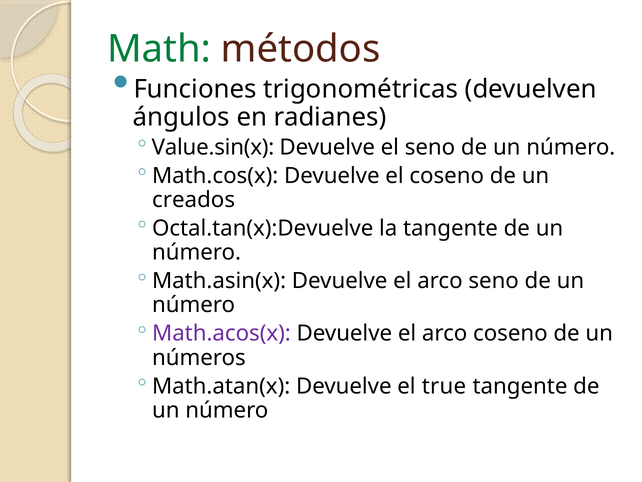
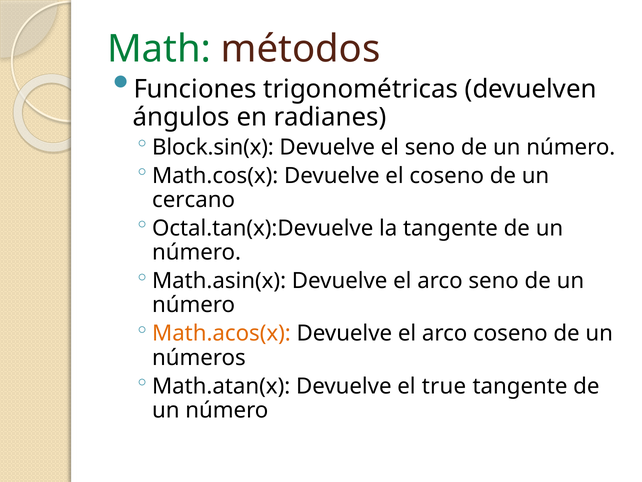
Value.sin(x: Value.sin(x -> Block.sin(x (213, 147)
creados: creados -> cercano (194, 200)
Math.acos(x colour: purple -> orange (221, 333)
